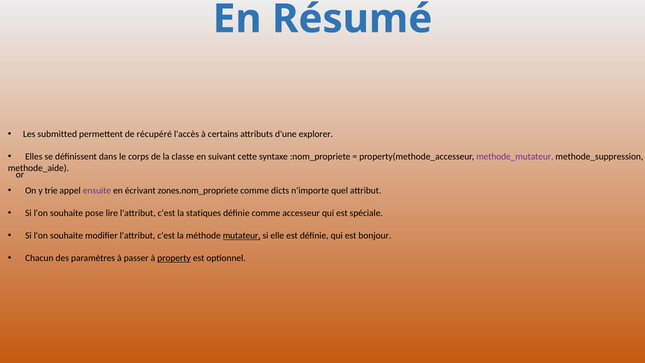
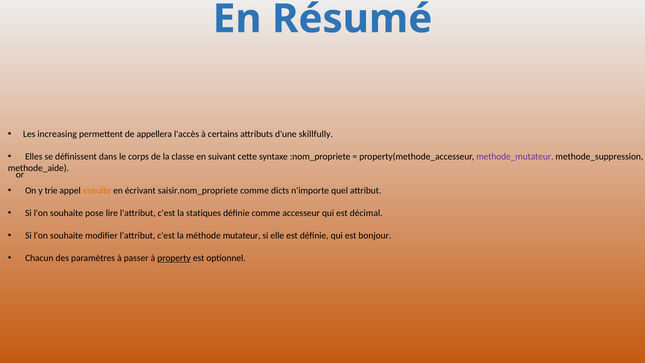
submitted: submitted -> increasing (57, 134)
récupéré: récupéré -> appellera (154, 134)
explorer: explorer -> skillfully (316, 134)
ensuite colour: purple -> orange (97, 190)
zones.nom_propriete: zones.nom_propriete -> saisir.nom_propriete (198, 190)
spéciale: spéciale -> décimal (366, 213)
mutateur underline: present -> none (242, 236)
